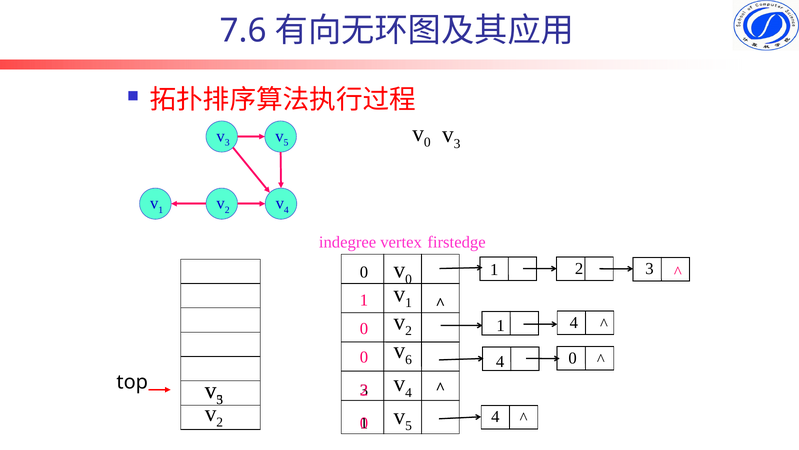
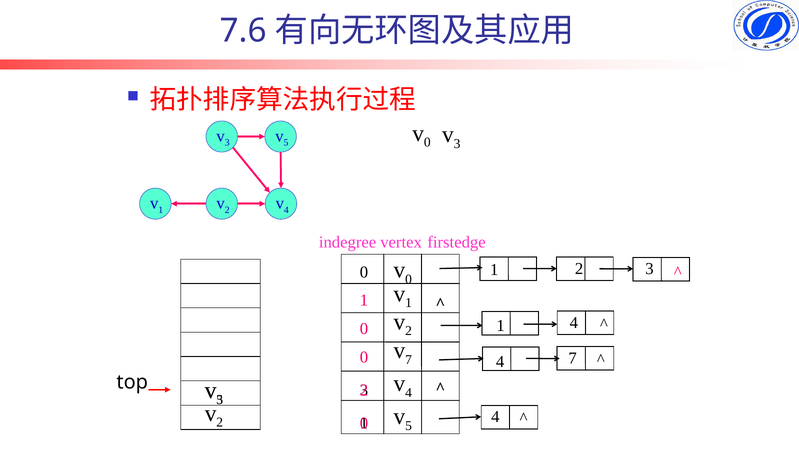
6: 6 -> 7 (408, 359)
4 0: 0 -> 7 (573, 358)
